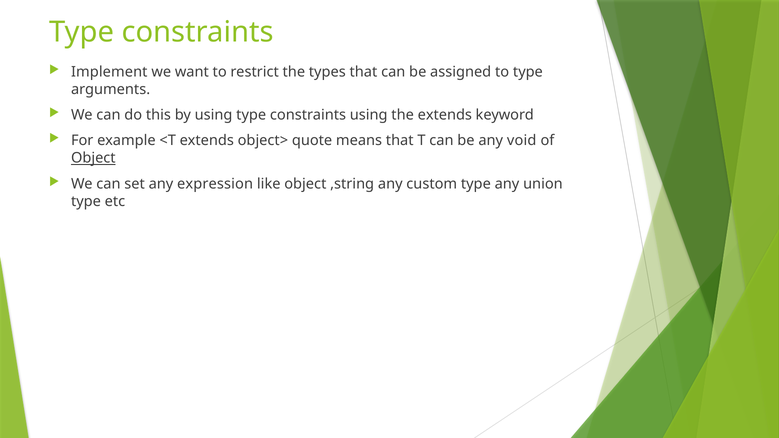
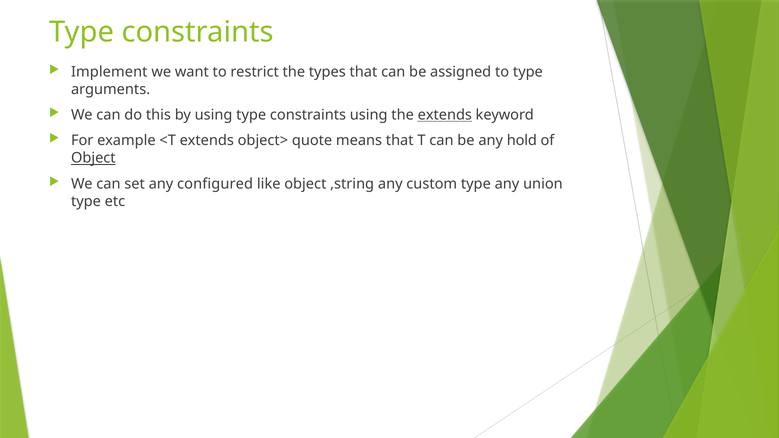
extends underline: none -> present (445, 115)
void: void -> hold (522, 141)
expression: expression -> configured (215, 184)
